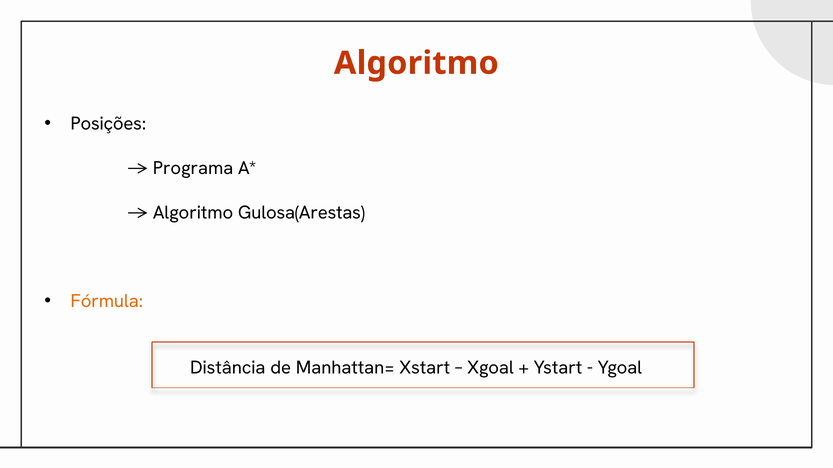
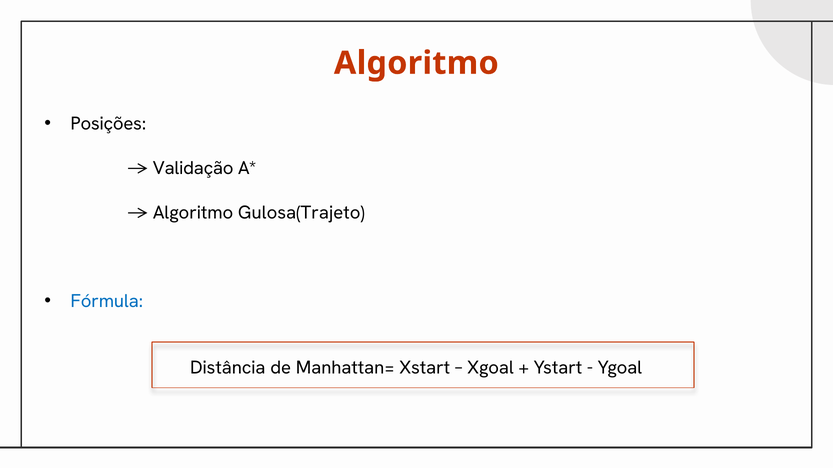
Programa: Programa -> Validação (193, 168)
Gulosa(Arestas: Gulosa(Arestas -> Gulosa(Trajeto (301, 213)
Fórmula colour: orange -> blue (107, 302)
